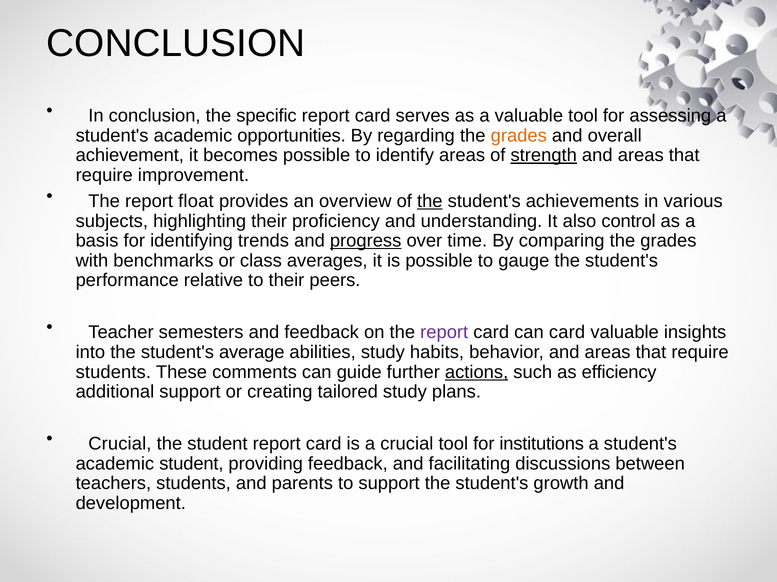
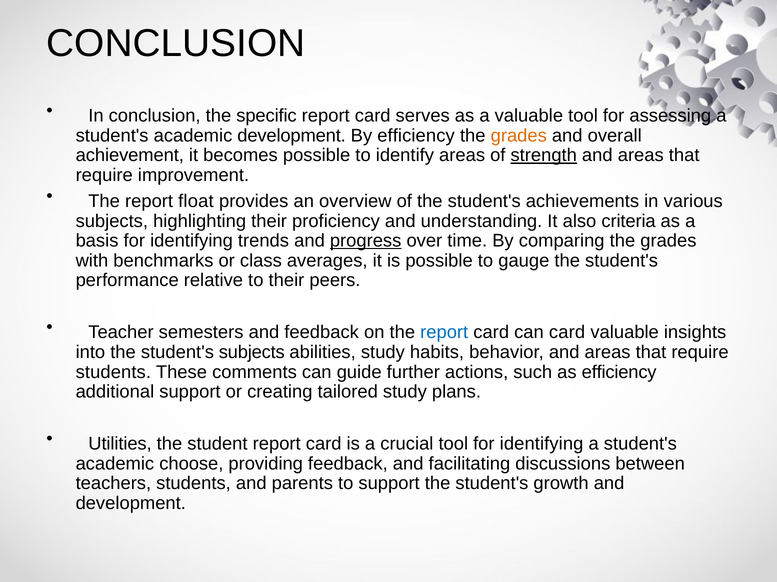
academic opportunities: opportunities -> development (292, 136)
By regarding: regarding -> efficiency (416, 136)
the underline: present -> none (430, 201)
control: control -> criteria (629, 221)
report colour: purple -> blue (444, 333)
student's average: average -> subjects (252, 353)
actions underline: present -> none (477, 372)
Crucial: Crucial -> Utilities (120, 444)
tool for institutions: institutions -> identifying (542, 444)
student: student -> choose (191, 464)
